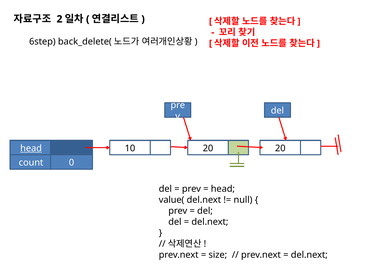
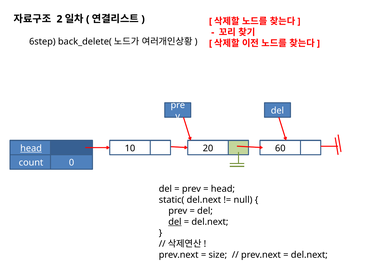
20 20: 20 -> 60 (280, 148)
value(: value( -> static( (172, 200)
del underline: none -> present (175, 222)
